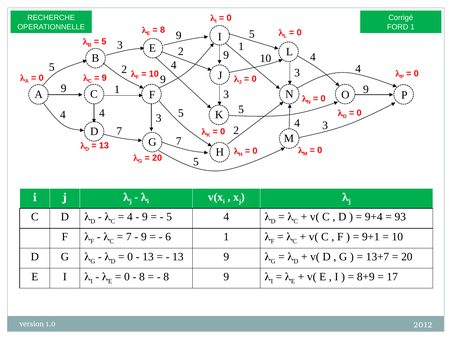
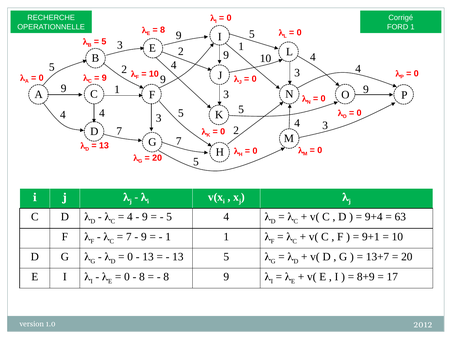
93: 93 -> 63 (400, 217)
6: 6 -> 1 (168, 237)
13 9: 9 -> 5 (226, 257)
